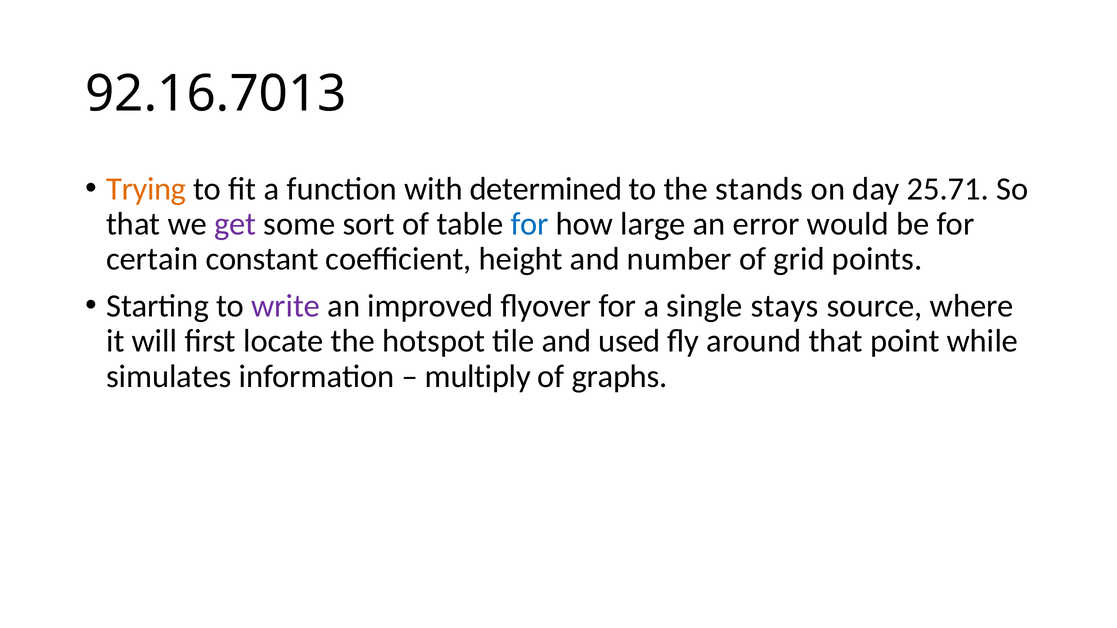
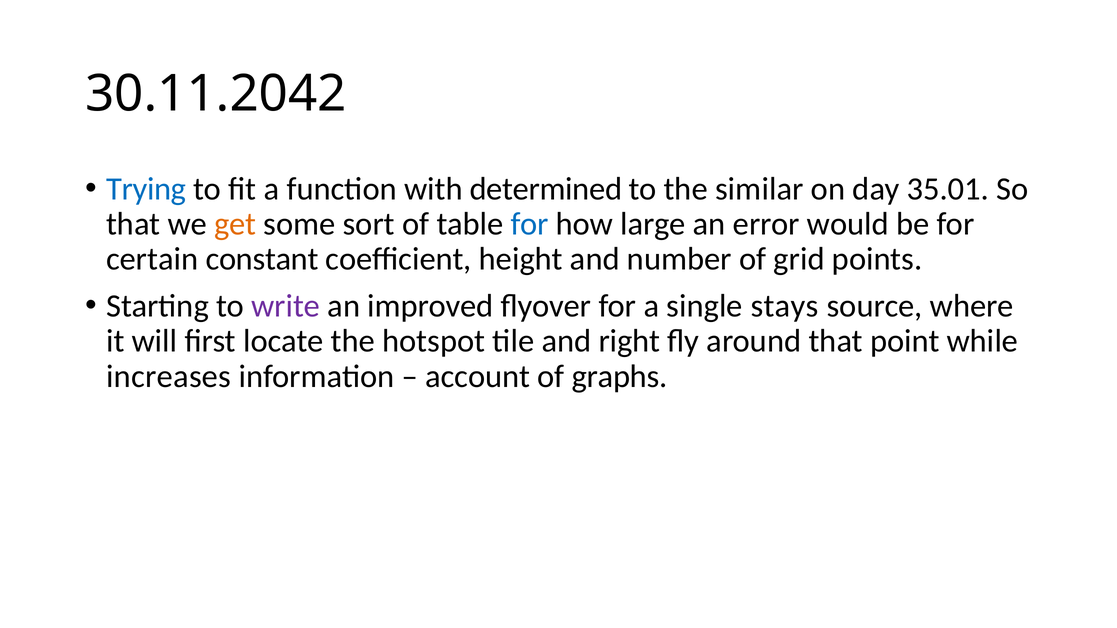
92.16.7013: 92.16.7013 -> 30.11.2042 (216, 94)
Trying colour: orange -> blue (146, 189)
stands: stands -> similar (759, 189)
25.71: 25.71 -> 35.01 (948, 189)
get colour: purple -> orange (235, 224)
used: used -> right (629, 341)
simulates: simulates -> increases (169, 376)
multiply: multiply -> account (478, 376)
